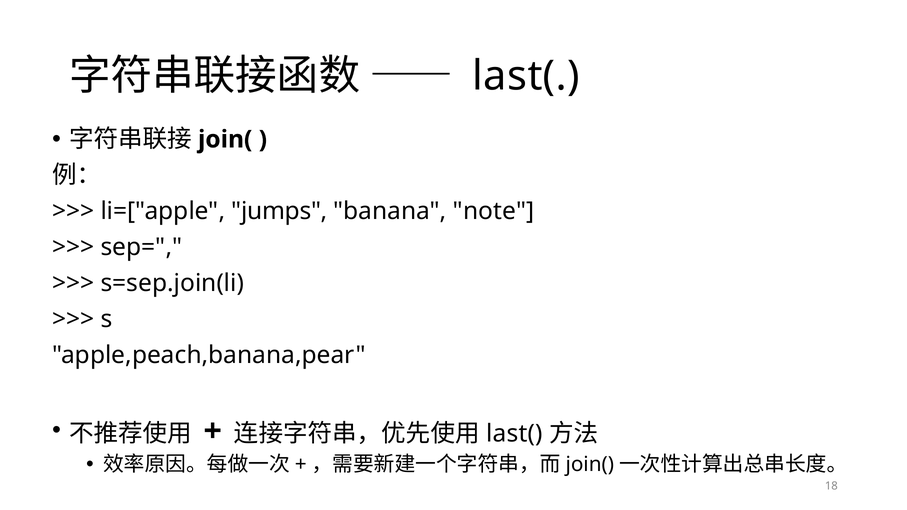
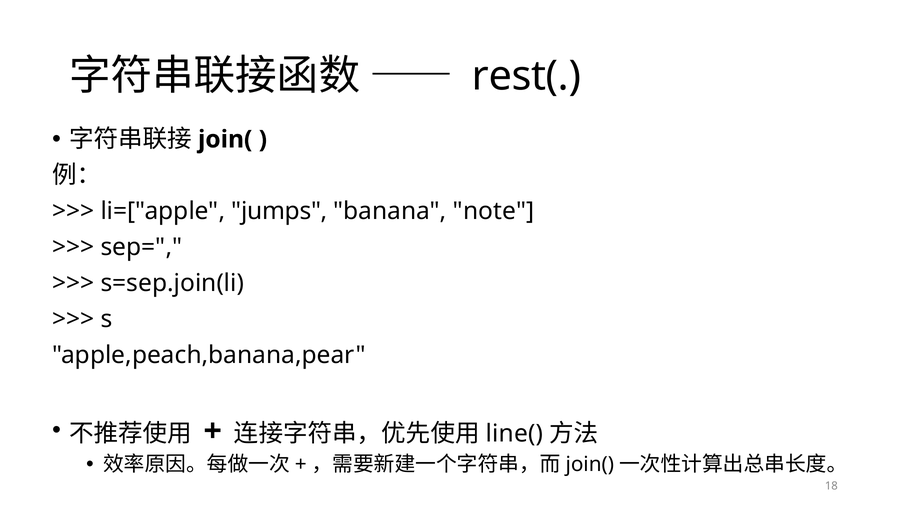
last(: last( -> rest( (527, 76)
last(: last( -> line( (515, 434)
